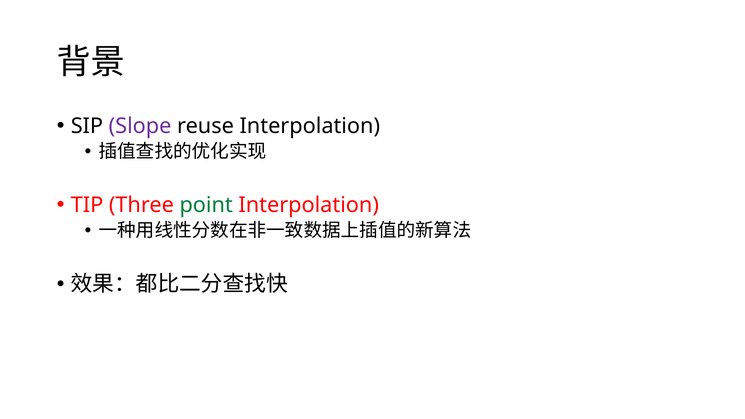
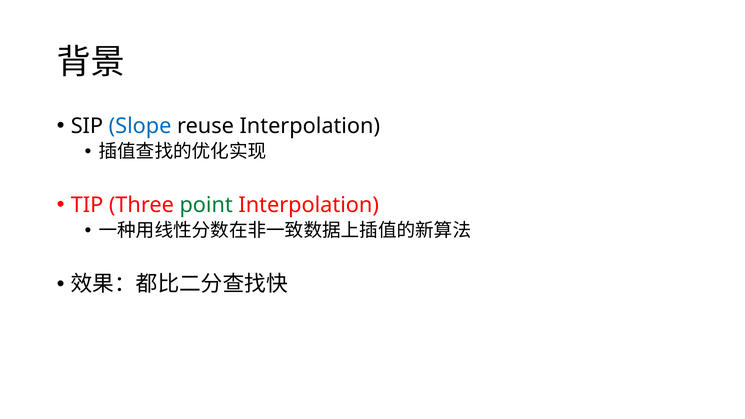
Slope colour: purple -> blue (140, 126)
